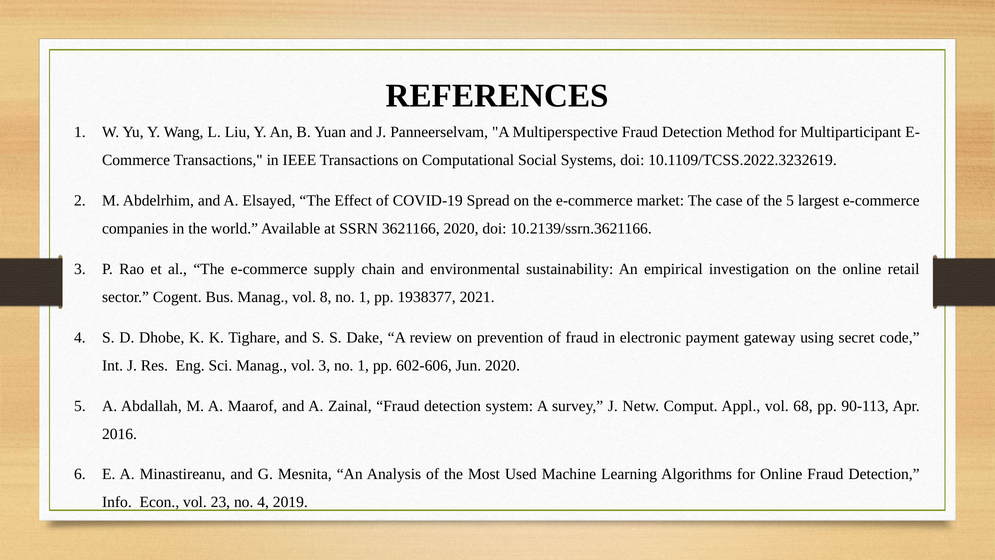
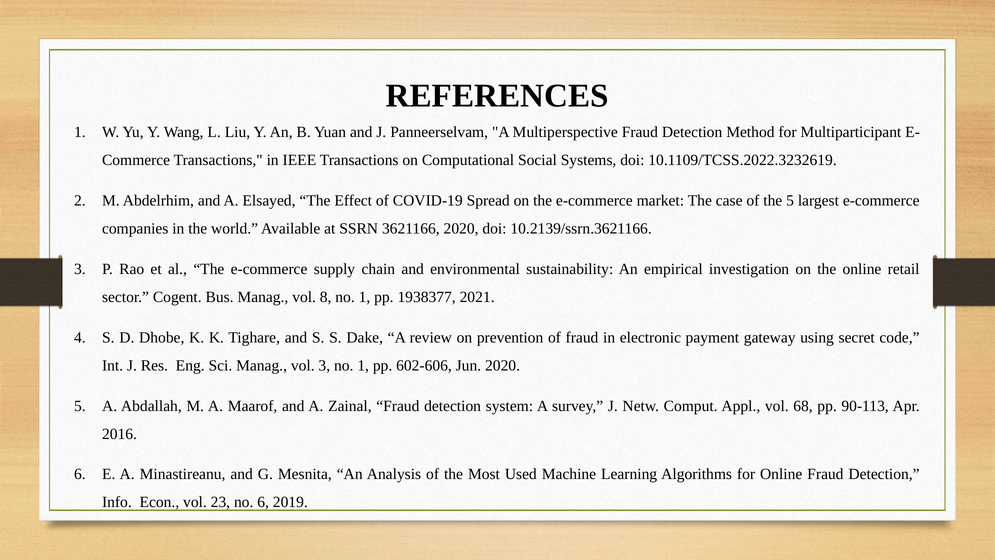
no 4: 4 -> 6 (263, 502)
